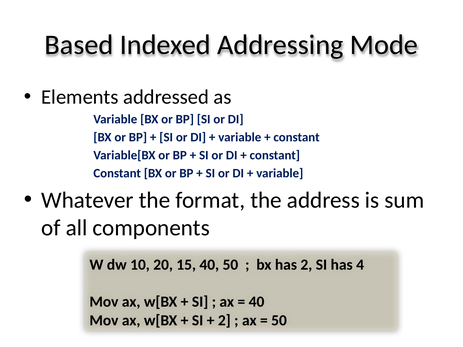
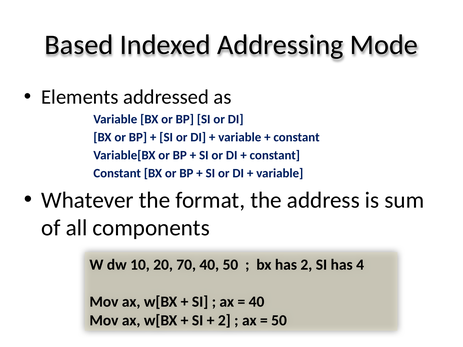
15: 15 -> 70 (186, 265)
